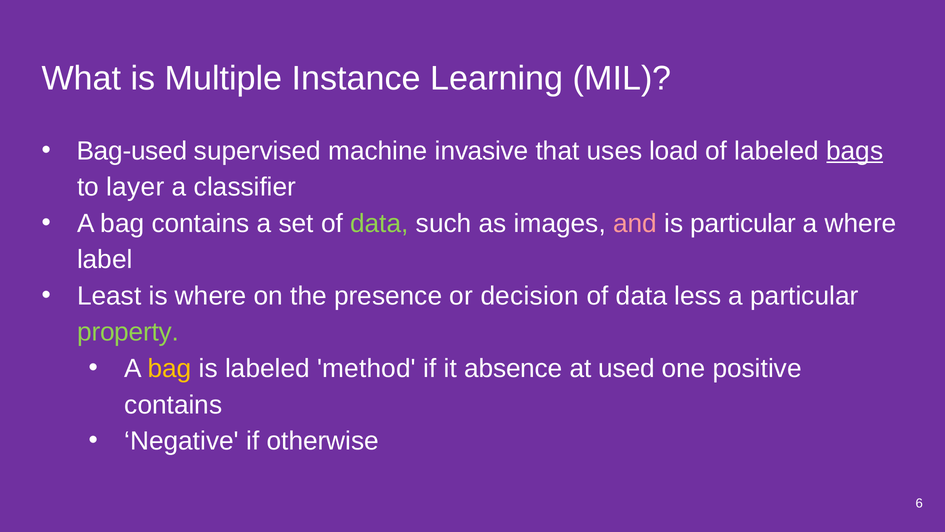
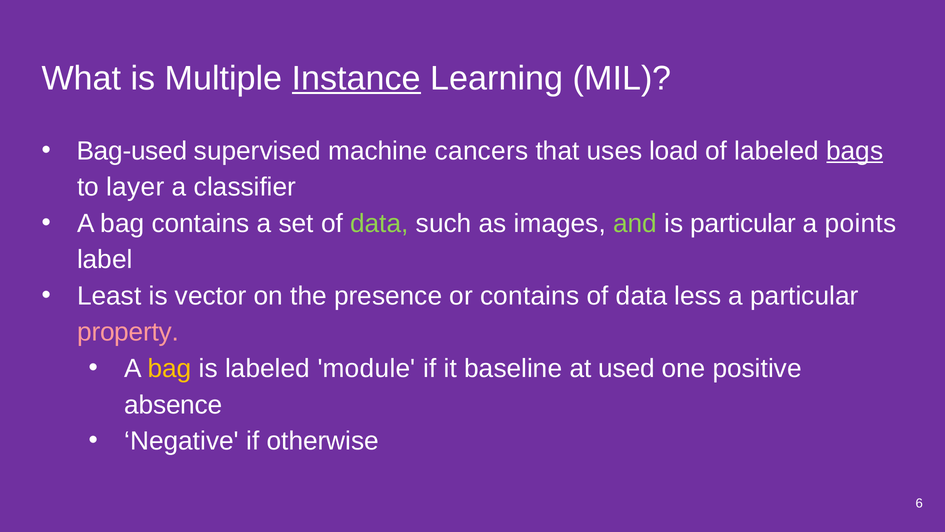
Instance underline: none -> present (356, 78)
invasive: invasive -> cancers (482, 151)
and colour: pink -> light green (635, 223)
a where: where -> points (861, 223)
is where: where -> vector (211, 296)
or decision: decision -> contains (530, 296)
property colour: light green -> pink (128, 332)
method: method -> module (366, 368)
absence: absence -> baseline (513, 368)
contains: contains -> absence (173, 405)
